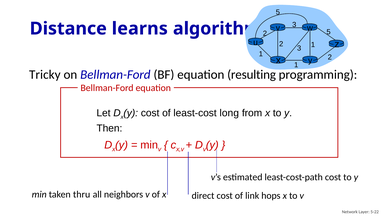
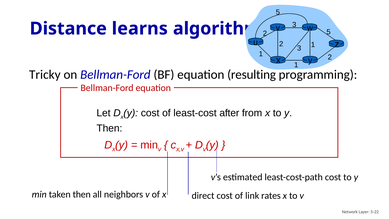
long: long -> after (229, 113)
taken thru: thru -> then (82, 194)
hops: hops -> rates (271, 195)
